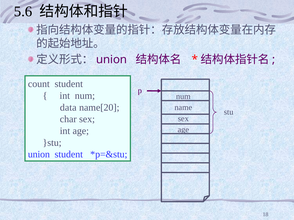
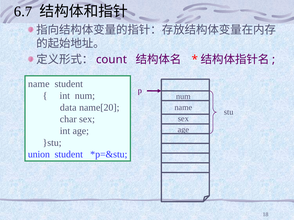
5.6: 5.6 -> 6.7 (23, 11)
union: union -> count (111, 60)
count: count -> name (39, 84)
